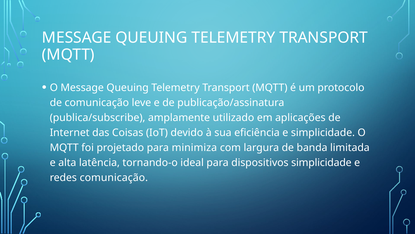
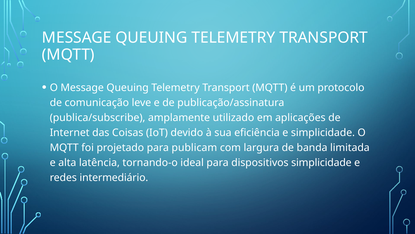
minimiza: minimiza -> publicam (194, 147)
redes comunicação: comunicação -> intermediário (114, 177)
